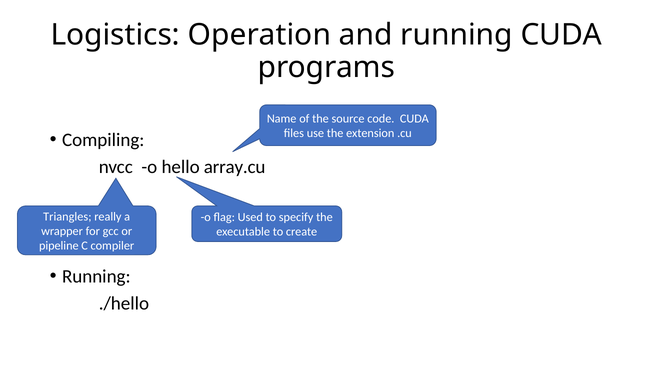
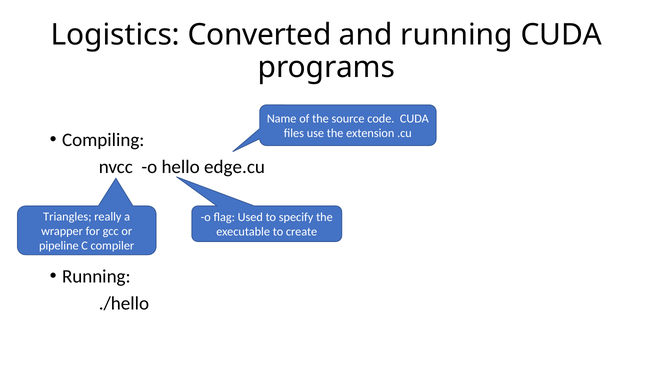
Operation: Operation -> Converted (260, 35)
array.cu: array.cu -> edge.cu (234, 167)
